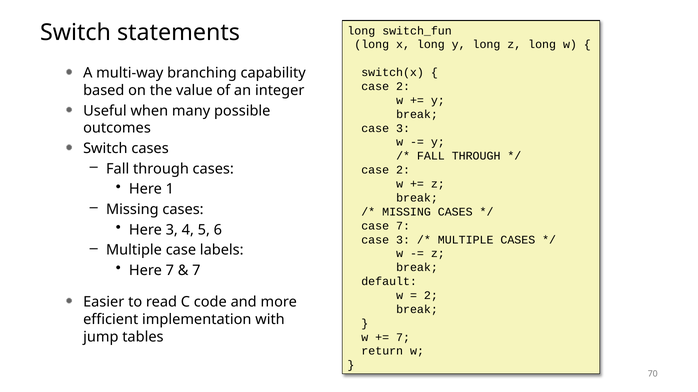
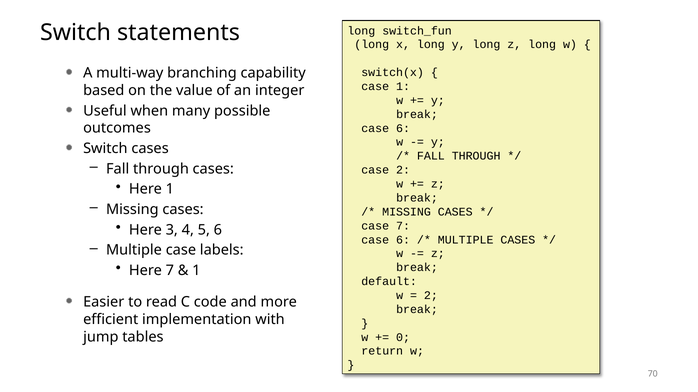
2: 2 -> 1 (403, 87)
3: 3 -> 6 (403, 128)
3: 3 -> 6 (403, 240)
7: 7 -> 1 (196, 271)
7: 7 -> 0 (403, 338)
